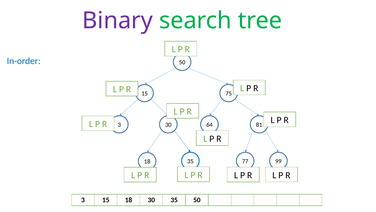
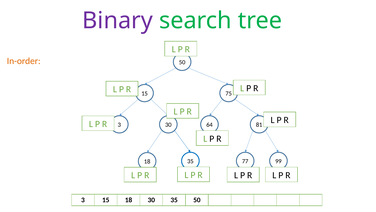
In-order colour: blue -> orange (24, 61)
